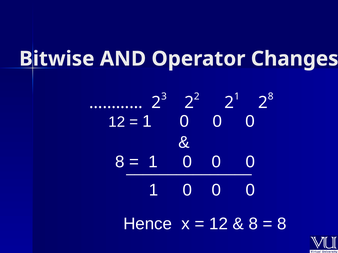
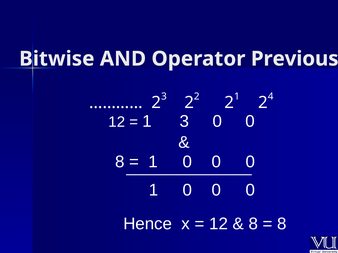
Changes: Changes -> Previous (295, 59)
8: 8 -> 4 (271, 97)
0: 0 -> 3 (184, 122)
